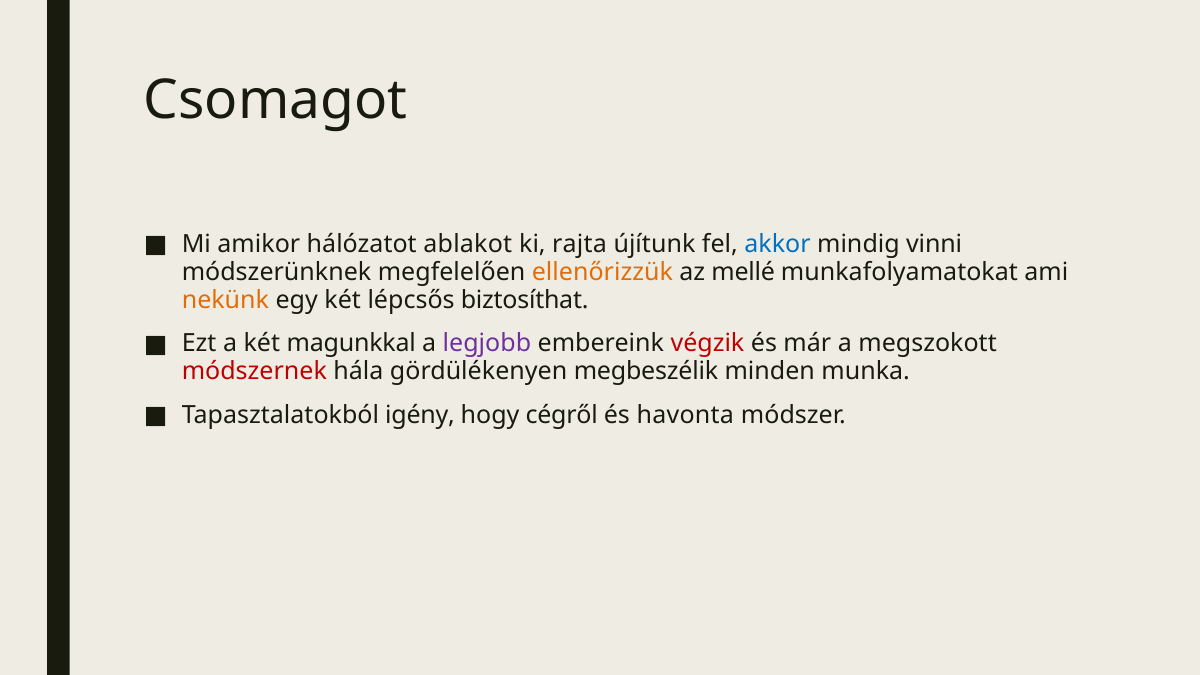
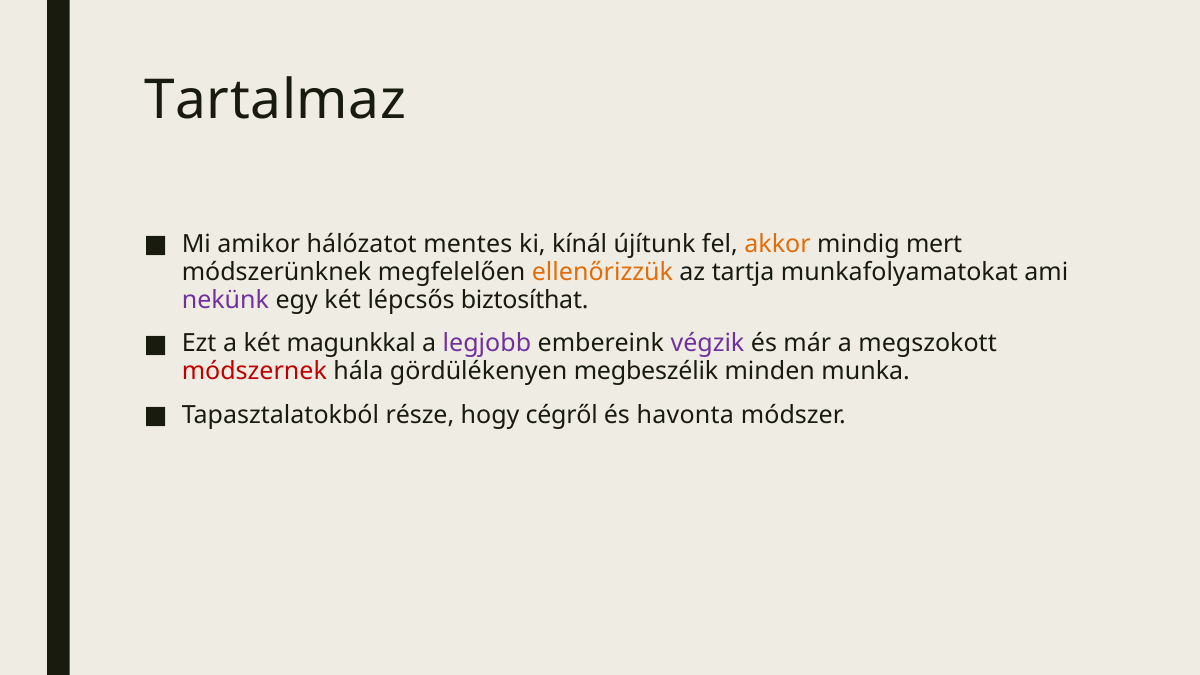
Csomagot: Csomagot -> Tartalmaz (275, 101)
ablakot: ablakot -> mentes (468, 244)
rajta: rajta -> kínál (580, 244)
akkor colour: blue -> orange (778, 244)
vinni: vinni -> mert (934, 244)
mellé: mellé -> tartja (743, 272)
nekünk colour: orange -> purple (225, 300)
végzik colour: red -> purple (707, 343)
igény: igény -> része (420, 415)
